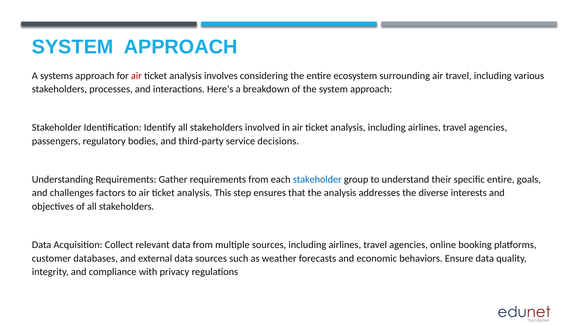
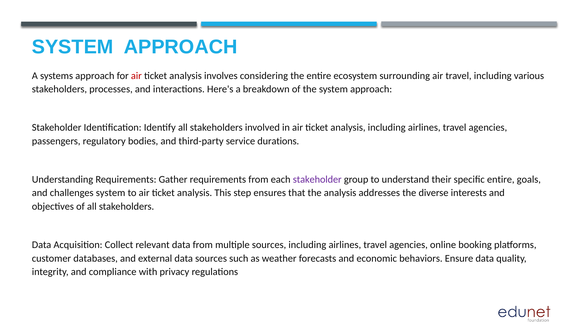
decisions: decisions -> durations (278, 141)
stakeholder colour: blue -> purple (317, 179)
challenges factors: factors -> system (111, 193)
